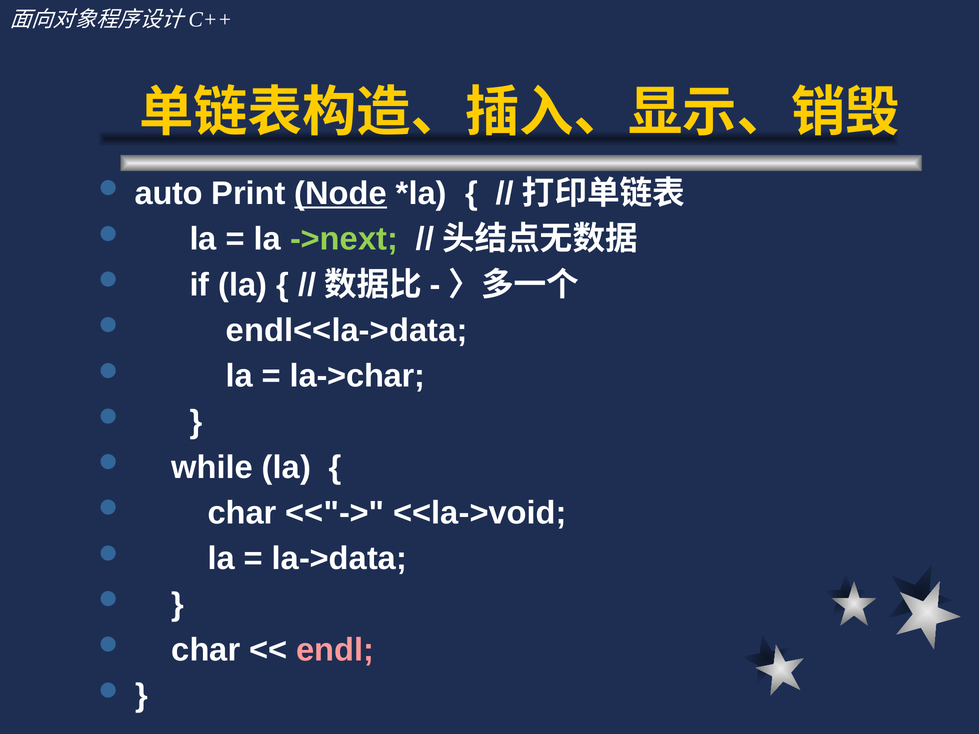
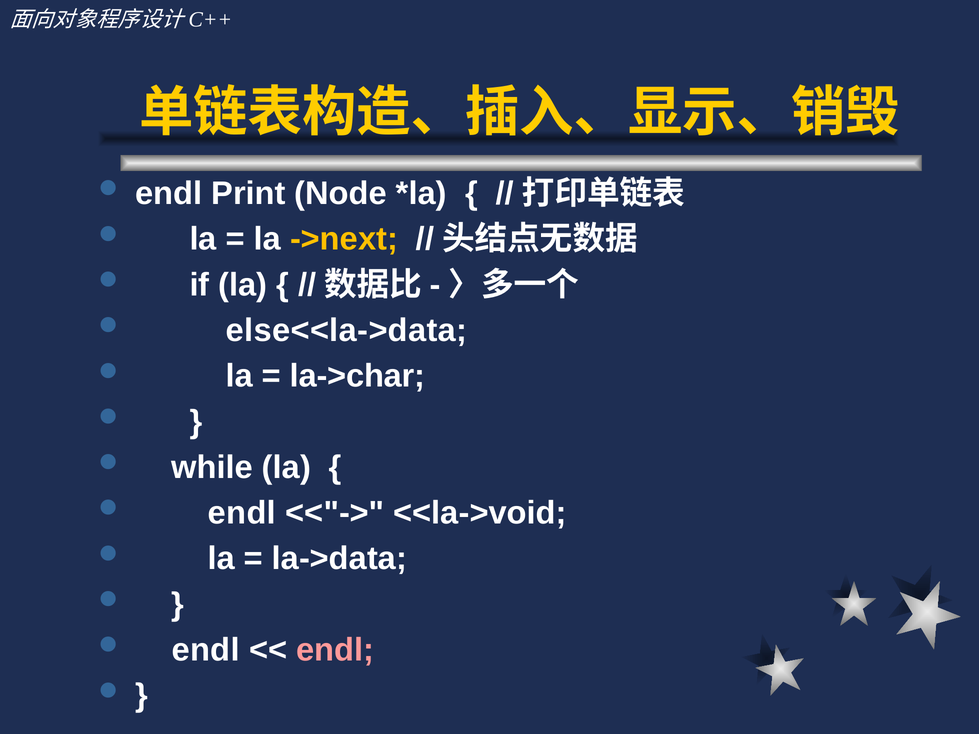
auto: auto -> endl (169, 194)
Node underline: present -> none (341, 194)
->next colour: light green -> yellow (344, 239)
endl<<la->data: endl<<la->data -> else<<la->data (347, 331)
char: char -> endl (242, 513)
char: char -> endl (206, 650)
